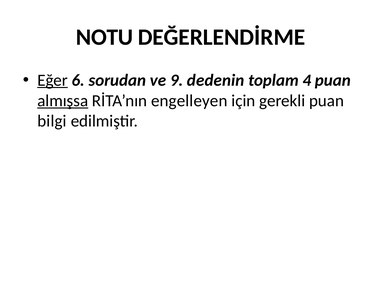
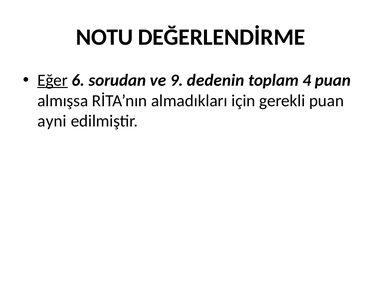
almışsa underline: present -> none (63, 101)
engelleyen: engelleyen -> almadıkları (189, 101)
bilgi: bilgi -> ayni (52, 121)
